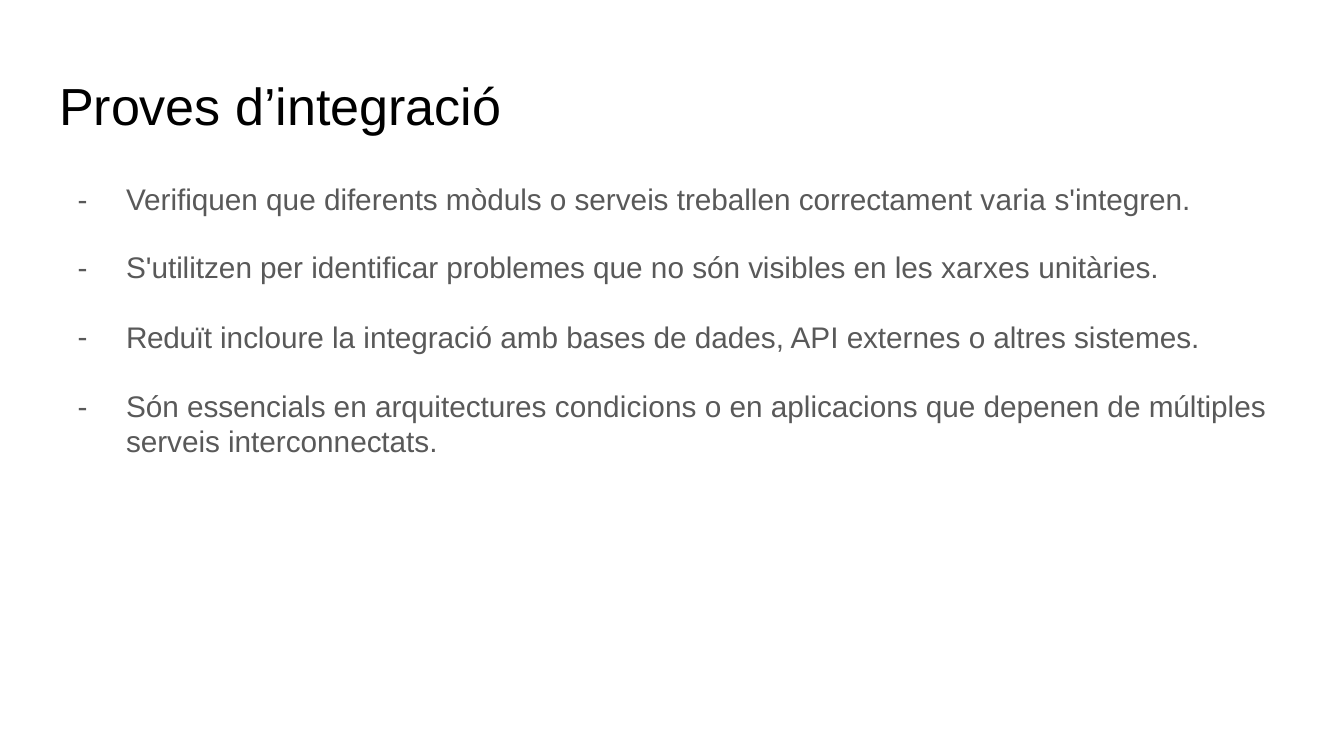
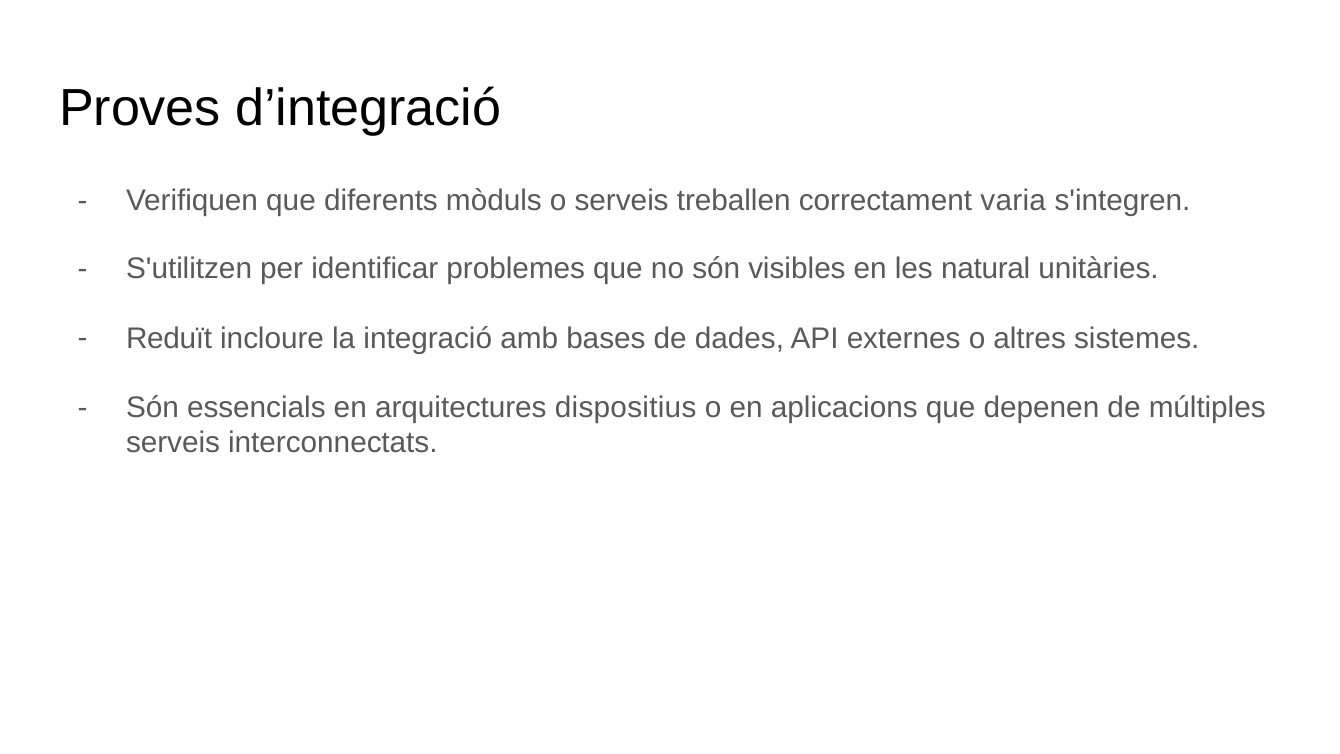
xarxes: xarxes -> natural (986, 269)
condicions: condicions -> dispositius (626, 408)
